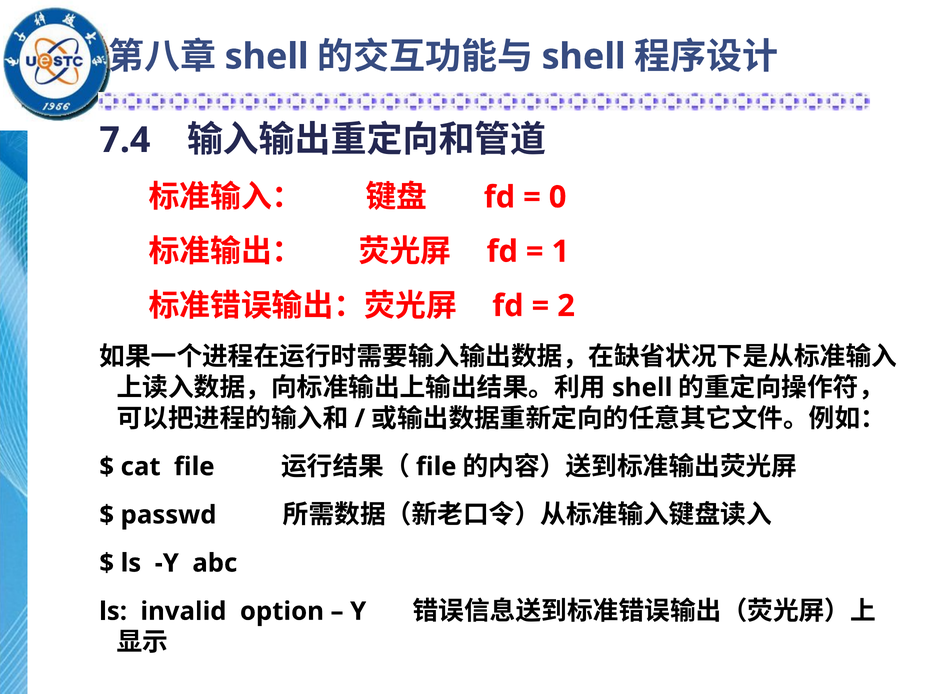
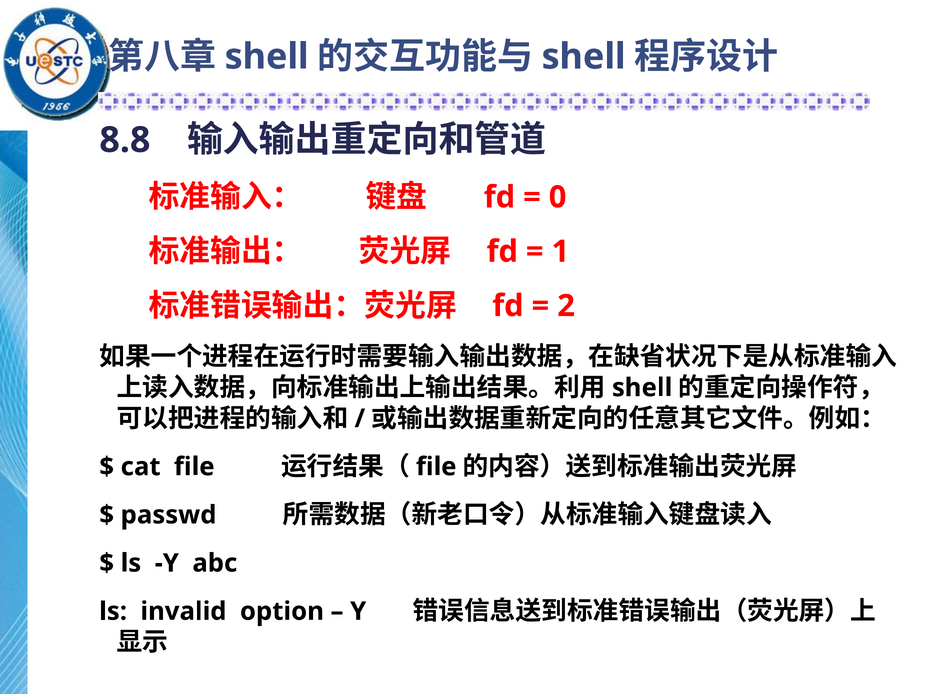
7.4: 7.4 -> 8.8 (125, 140)
